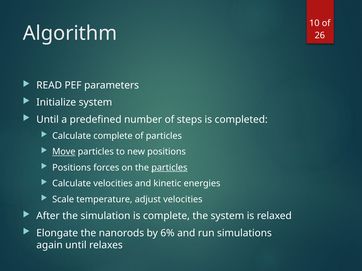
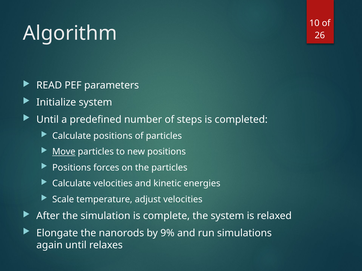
Calculate complete: complete -> positions (113, 136)
particles underline: present -> none (169, 168)
6%: 6% -> 9% (167, 233)
